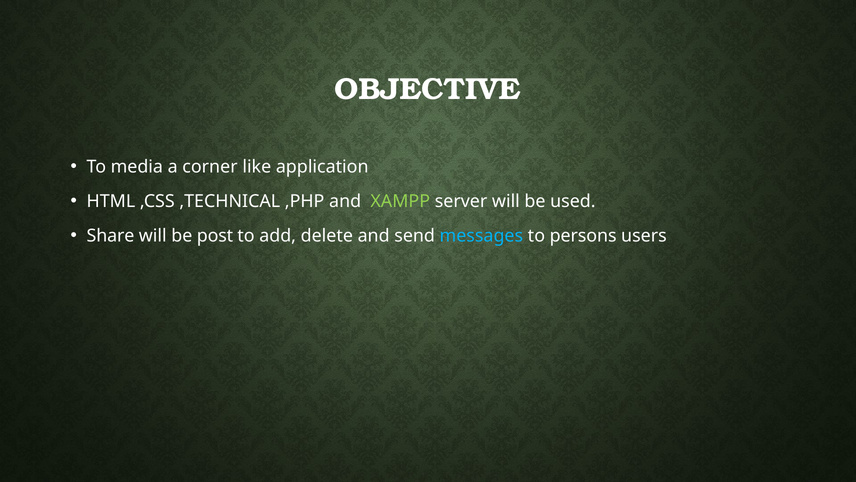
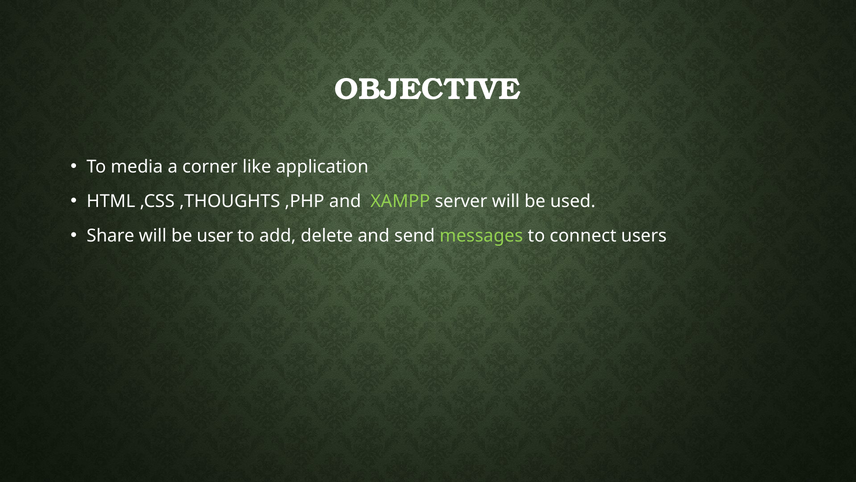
,TECHNICAL: ,TECHNICAL -> ,THOUGHTS (230, 201)
post: post -> user (215, 236)
messages colour: light blue -> light green (481, 236)
persons: persons -> connect (583, 236)
